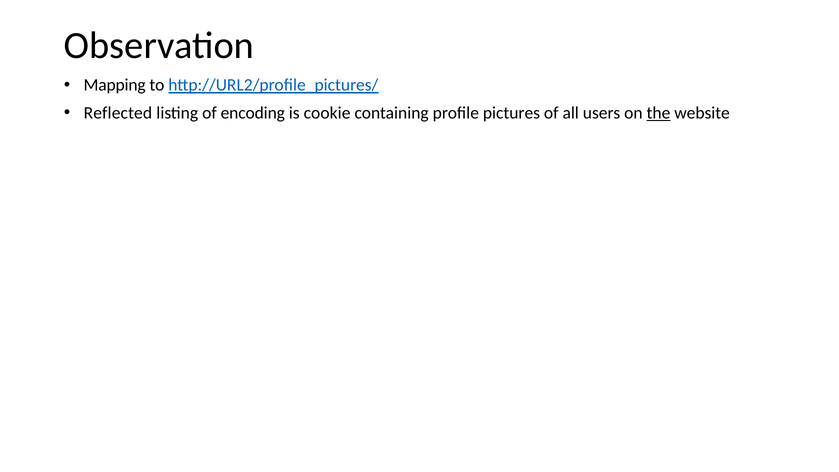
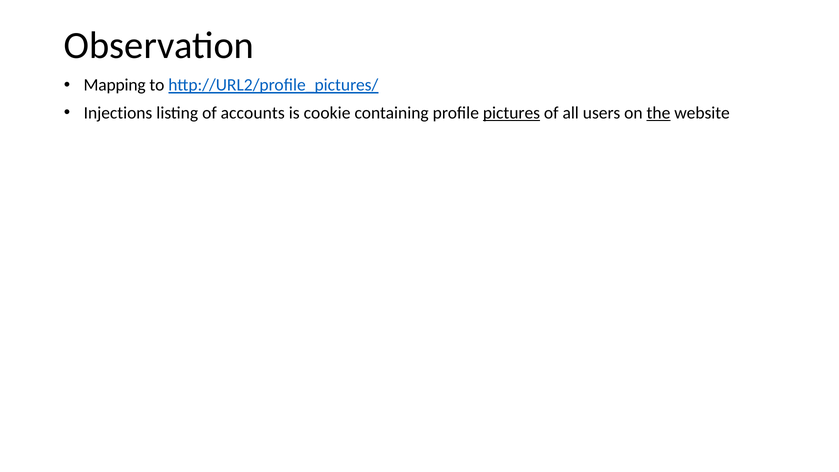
Reflected: Reflected -> Injections (118, 113)
encoding: encoding -> accounts (253, 113)
pictures underline: none -> present (511, 113)
